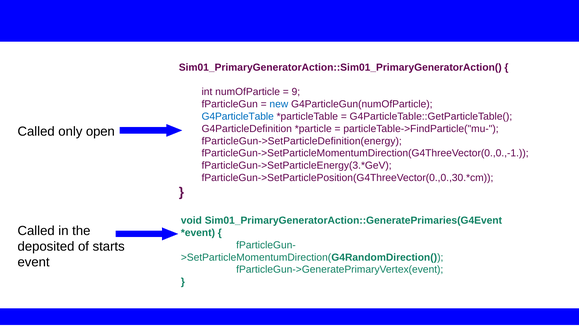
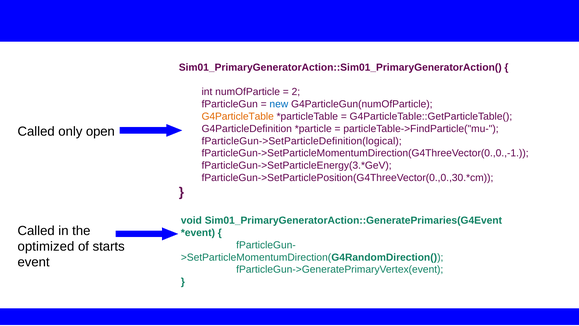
9: 9 -> 2 (296, 92)
G4ParticleTable colour: blue -> orange (238, 116)
fParticleGun->SetParticleDefinition(energy: fParticleGun->SetParticleDefinition(energy -> fParticleGun->SetParticleDefinition(logical (302, 141)
deposited: deposited -> optimized (46, 246)
